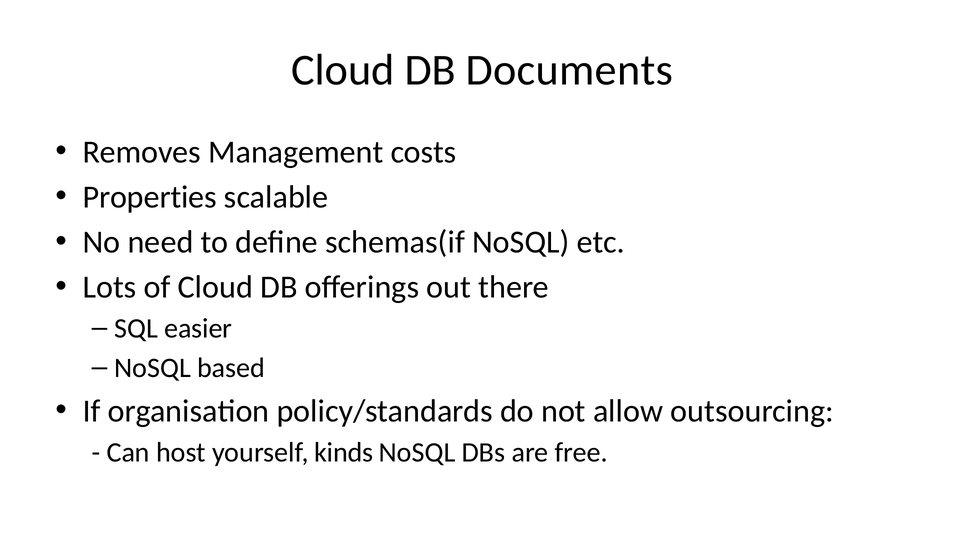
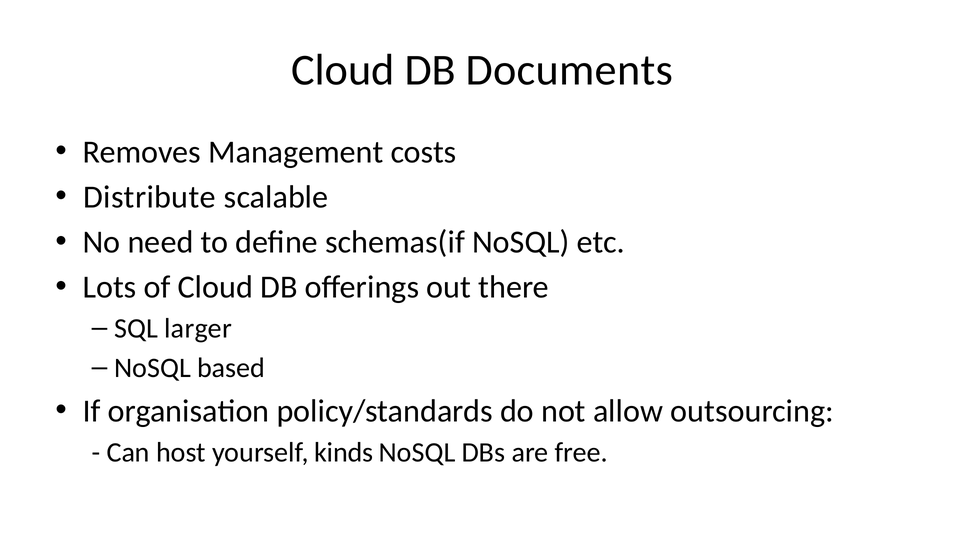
Properties: Properties -> Distribute (149, 197)
easier: easier -> larger (198, 329)
